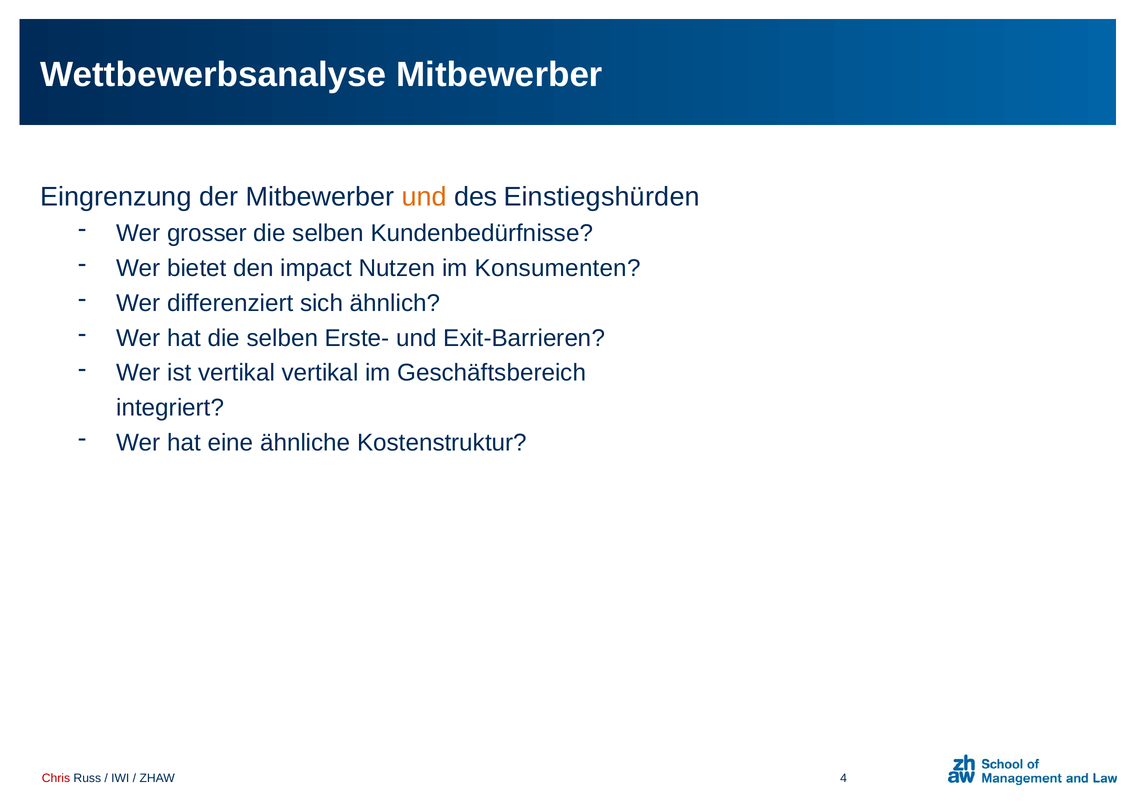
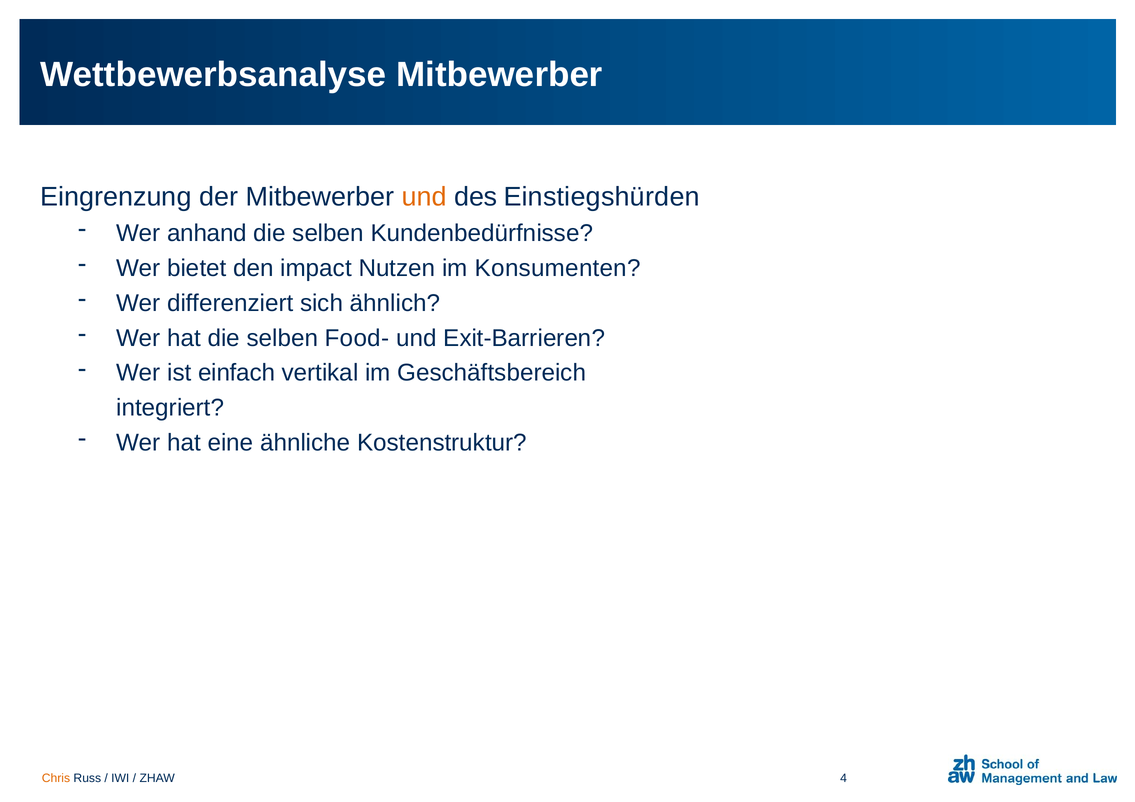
grosser: grosser -> anhand (207, 234)
Erste-: Erste- -> Food- (357, 338)
ist vertikal: vertikal -> einfach (237, 373)
Chris colour: red -> orange (56, 779)
